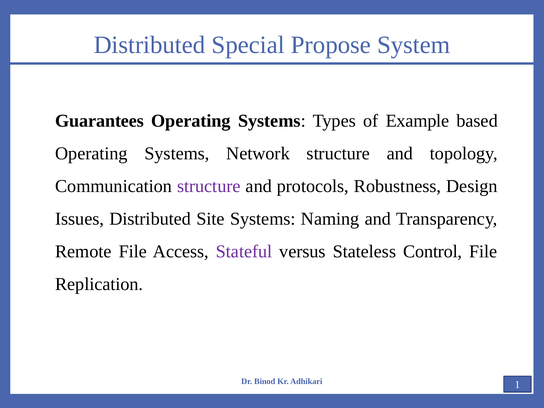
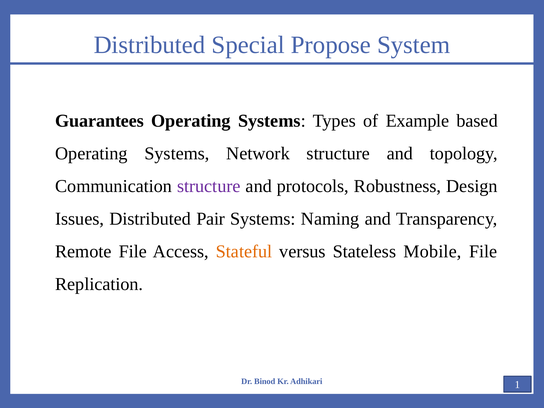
Site: Site -> Pair (211, 219)
Stateful colour: purple -> orange (244, 251)
Control: Control -> Mobile (433, 251)
